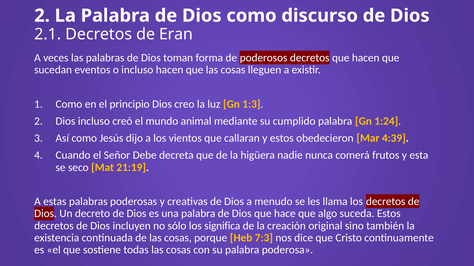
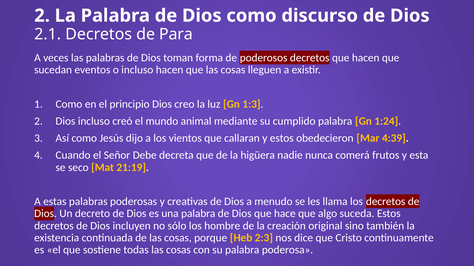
Eran: Eran -> Para (176, 34)
significa: significa -> hombre (222, 226)
7:3: 7:3 -> 2:3 (264, 238)
